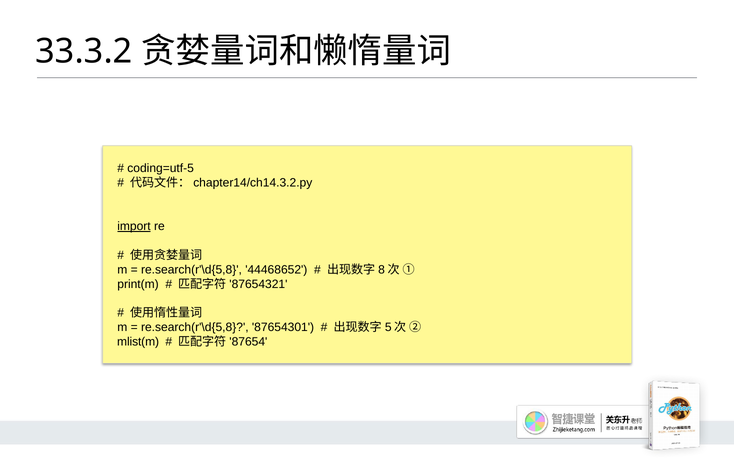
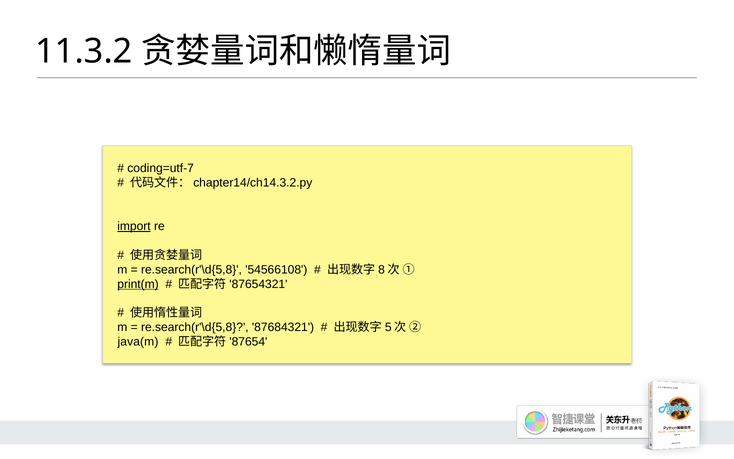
33.3.2: 33.3.2 -> 11.3.2 (84, 51)
coding=utf-5: coding=utf-5 -> coding=utf-7 (161, 168)
44468652: 44468652 -> 54566108 (276, 269)
print(m underline: none -> present (138, 284)
87654301: 87654301 -> 87684321 (283, 327)
mlist(m: mlist(m -> java(m (138, 342)
